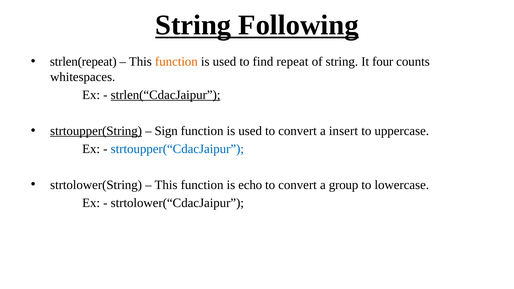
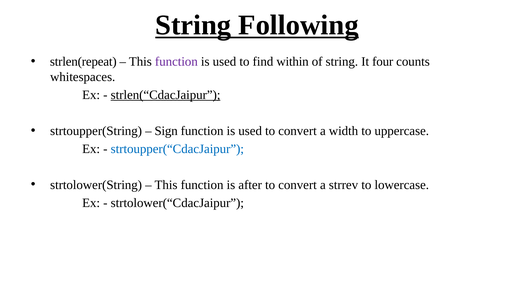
function colour: orange -> purple (176, 62)
repeat: repeat -> within (293, 62)
strtoupper(String underline: present -> none (96, 131)
insert: insert -> width (344, 131)
echo: echo -> after (250, 185)
group: group -> strrev (344, 185)
